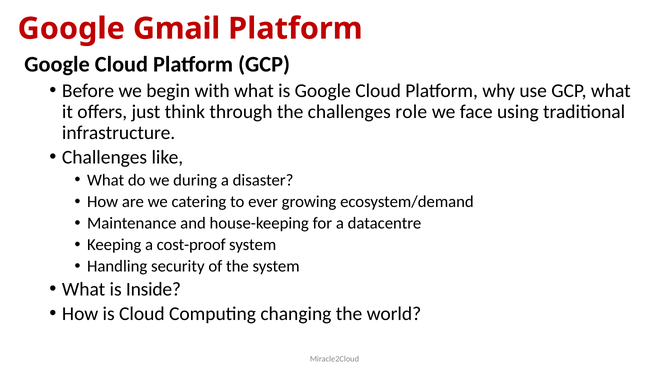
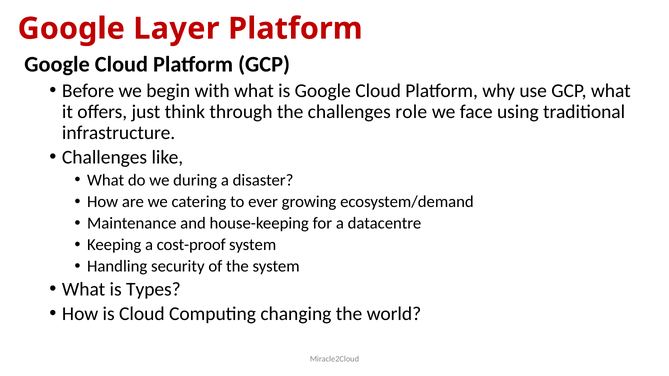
Gmail: Gmail -> Layer (176, 29)
Inside: Inside -> Types (153, 289)
